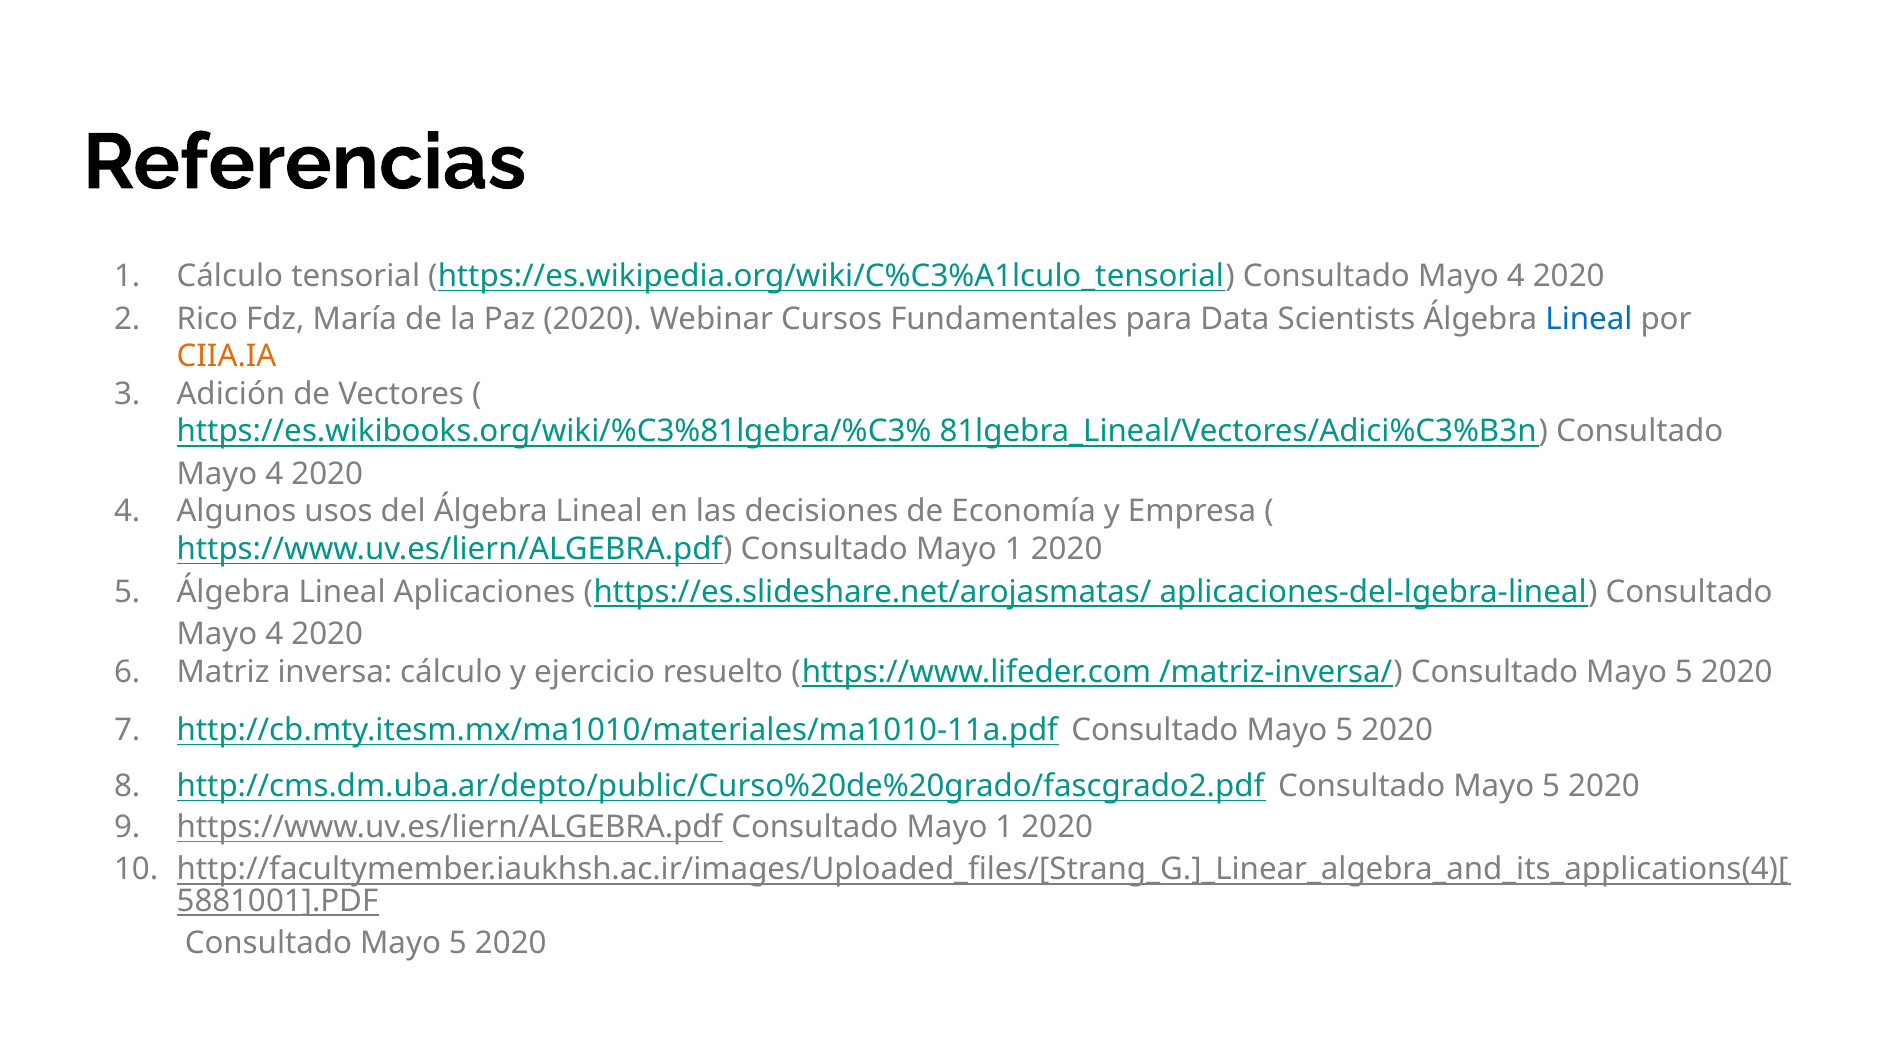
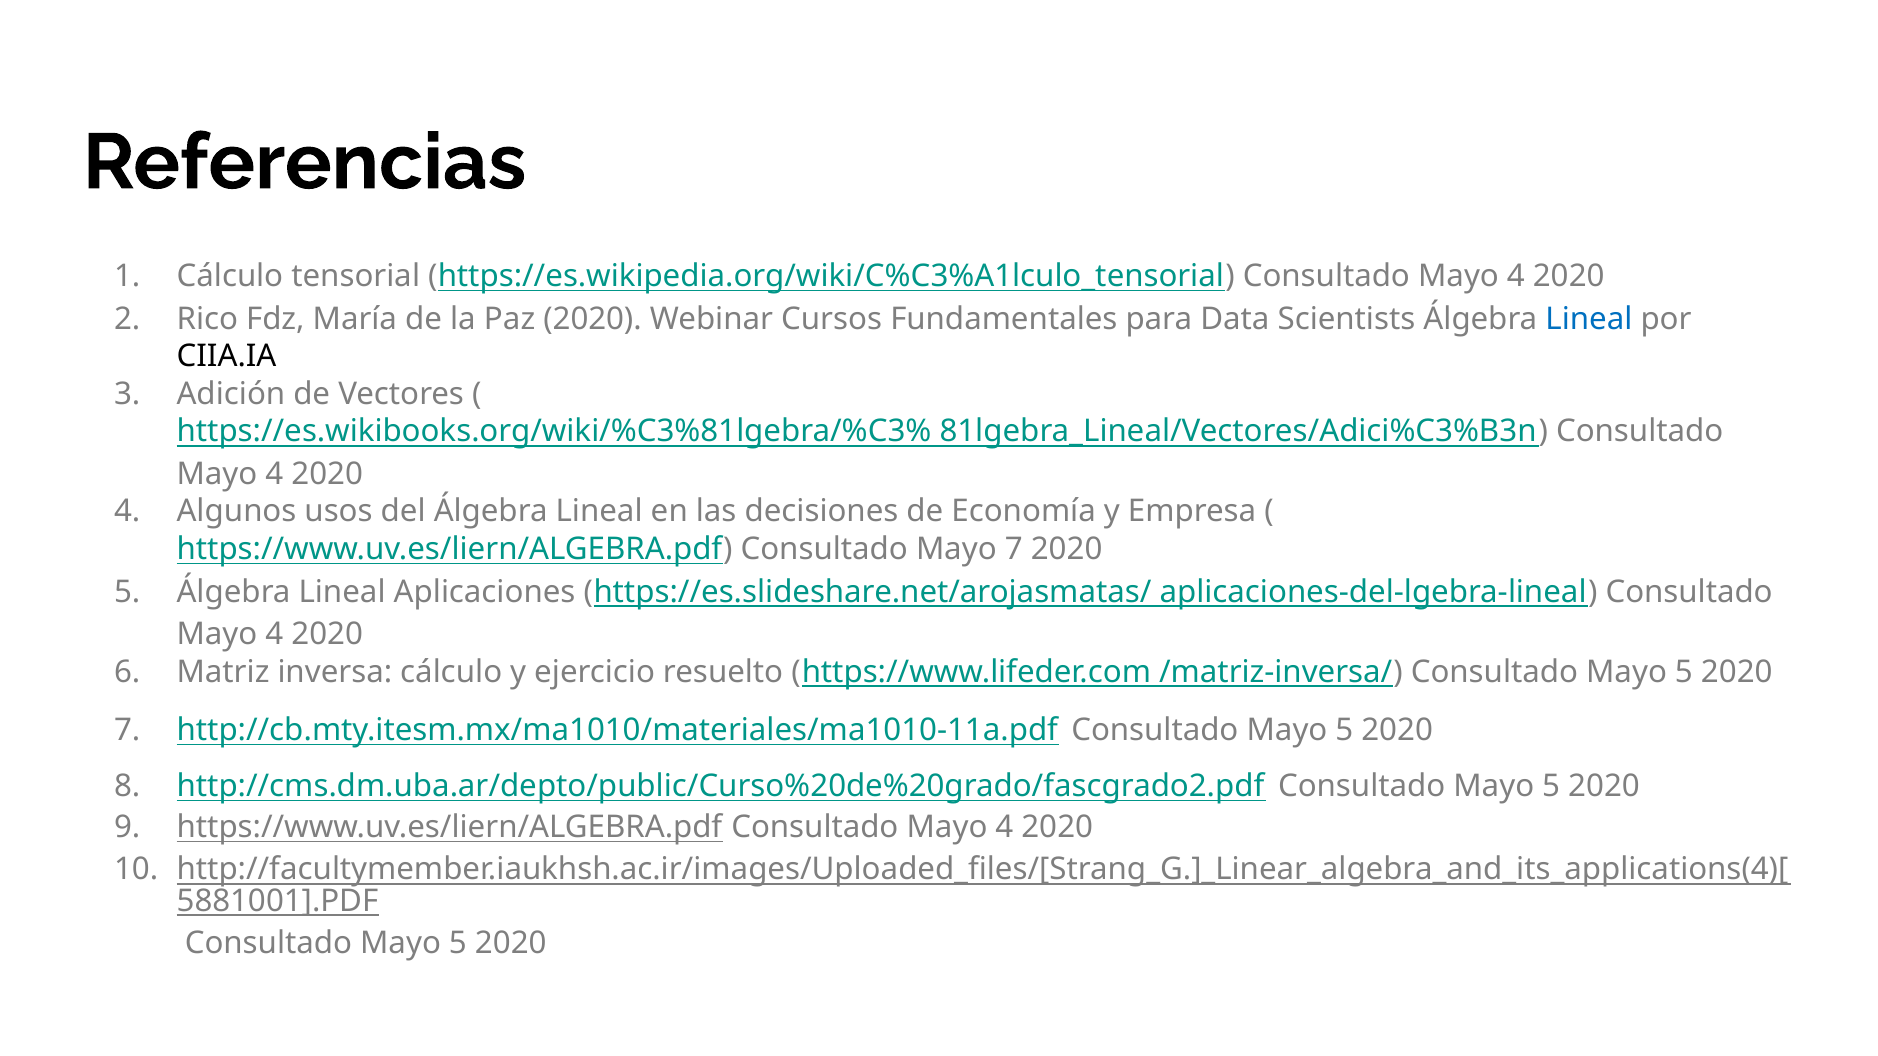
CIIA.IA colour: orange -> black (227, 357)
1: 1 -> 7 (1014, 549)
1: 1 -> 4 (1004, 827)
